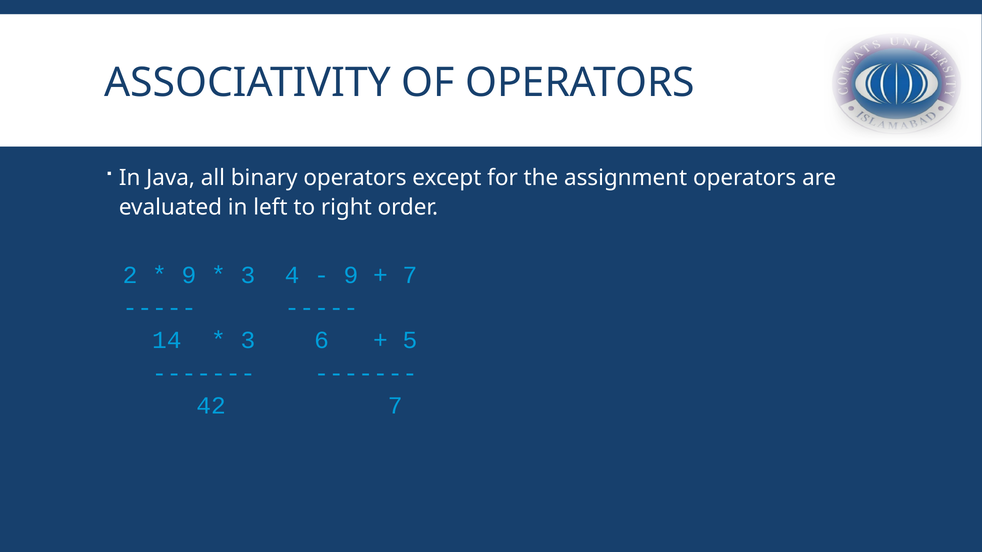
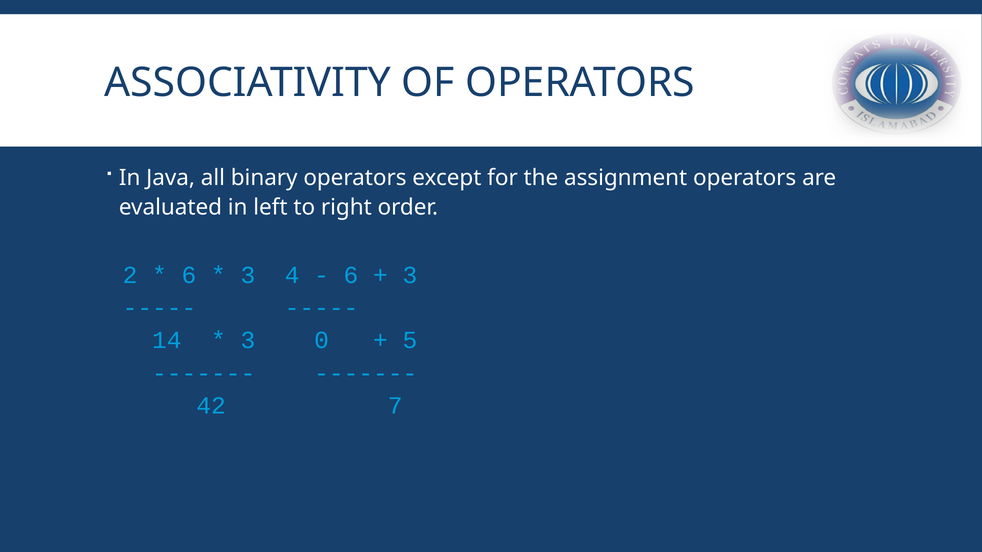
9: 9 -> 6 (189, 275)
9: 9 -> 6 (351, 275)
7: 7 -> 3 (410, 275)
6: 6 -> 0 (322, 341)
